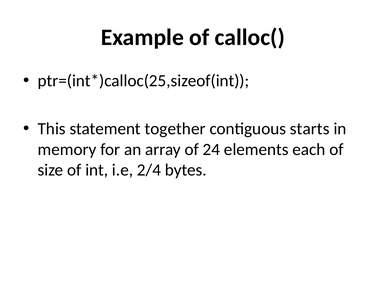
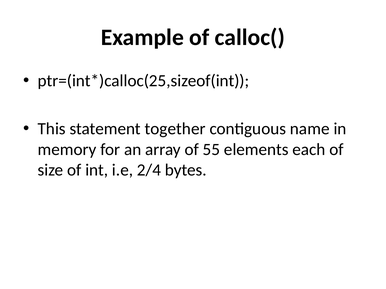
starts: starts -> name (310, 129)
24: 24 -> 55 (211, 150)
